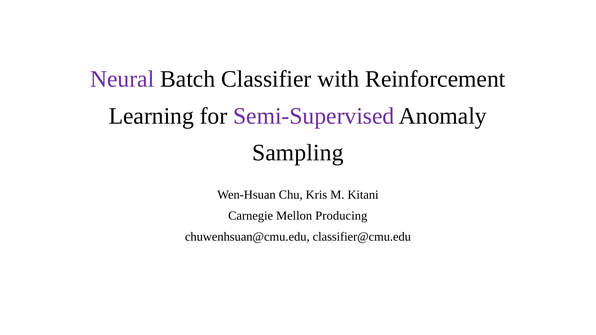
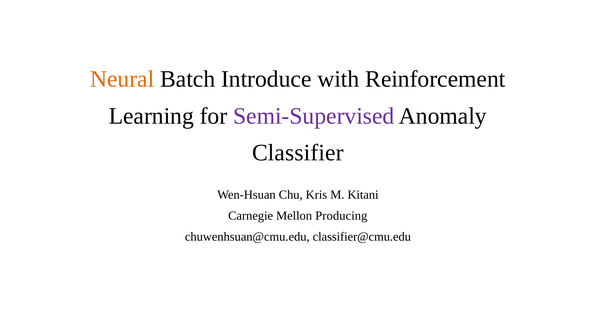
Neural colour: purple -> orange (122, 79)
Classifier: Classifier -> Introduce (266, 79)
Sampling: Sampling -> Classifier (298, 153)
